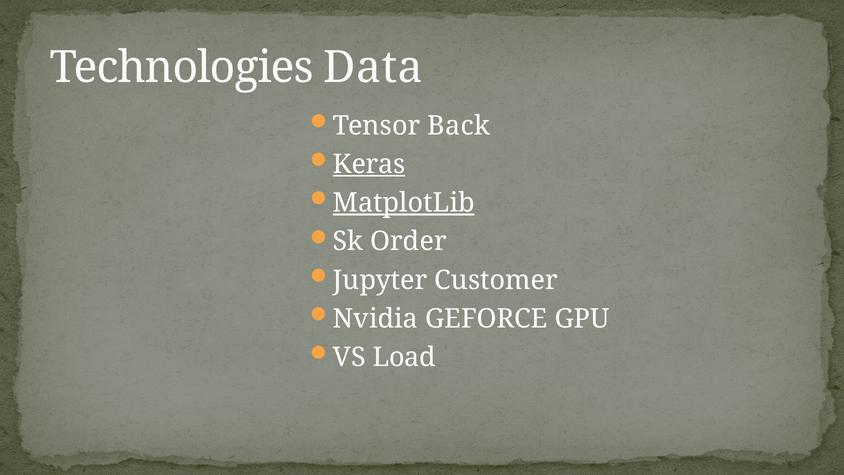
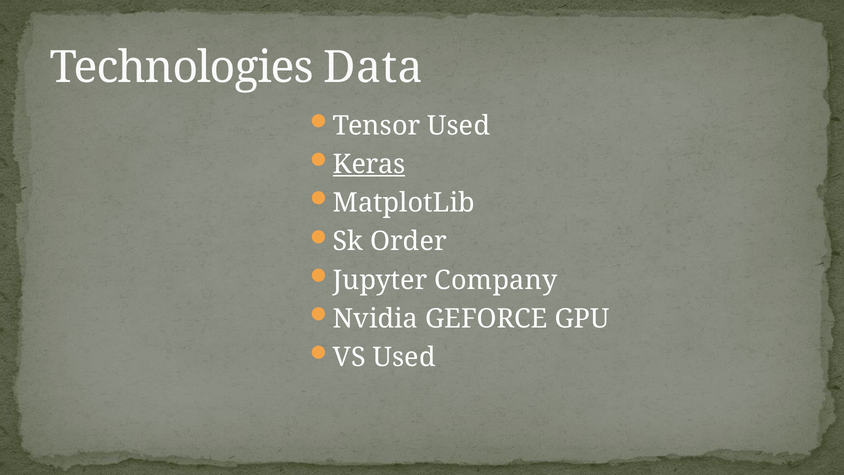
Tensor Back: Back -> Used (459, 126)
MatplotLib underline: present -> none (404, 203)
Customer: Customer -> Company (496, 280)
VS Load: Load -> Used (404, 357)
